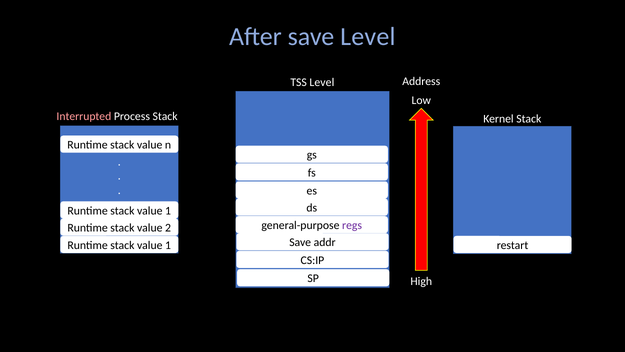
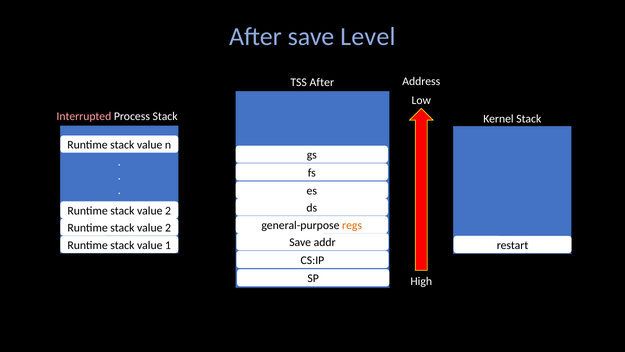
TSS Level: Level -> After (322, 82)
1: 1 -> 2 (168, 210)
regs colour: purple -> orange (352, 225)
